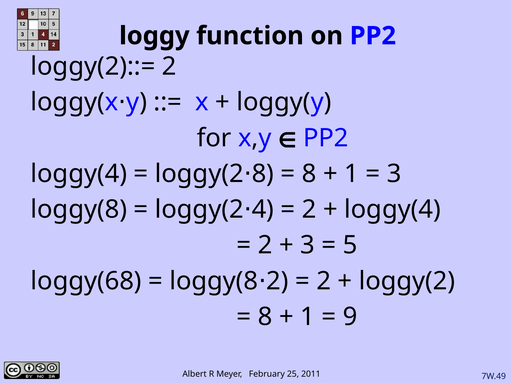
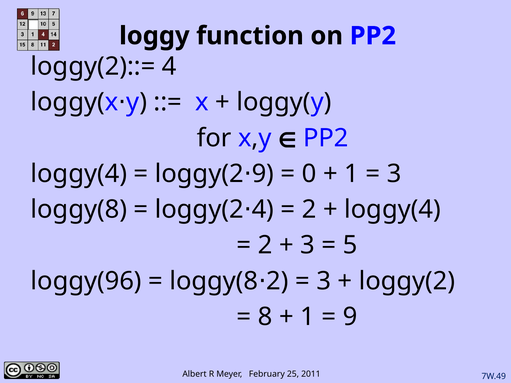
loggy(2)::= 2: 2 -> 4 (169, 67)
loggy(2 8: 8 -> 9 (263, 174)
8: 8 -> 0 (309, 174)
loggy(68: loggy(68 -> loggy(96 (86, 281)
2: 2 -> 3 (324, 281)
